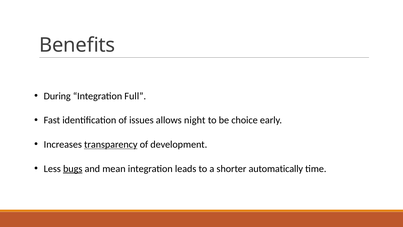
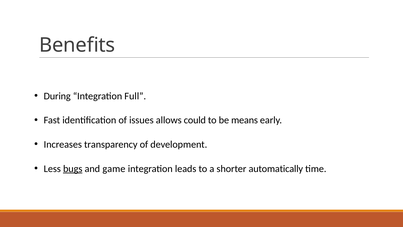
night: night -> could (195, 120)
choice: choice -> means (245, 120)
transparency underline: present -> none (111, 144)
mean: mean -> game (114, 168)
